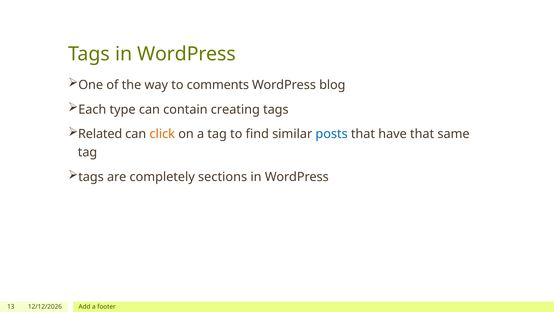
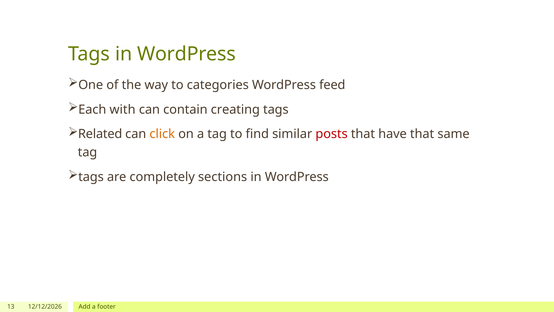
comments: comments -> categories (218, 85)
blog: blog -> feed (332, 85)
type: type -> with (123, 109)
posts colour: blue -> red (332, 134)
